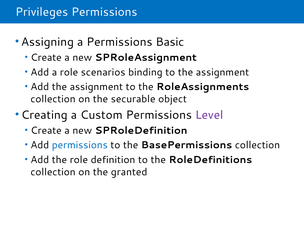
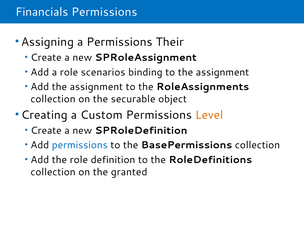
Privileges: Privileges -> Financials (42, 12)
Basic: Basic -> Their (170, 42)
Level colour: purple -> orange (209, 115)
